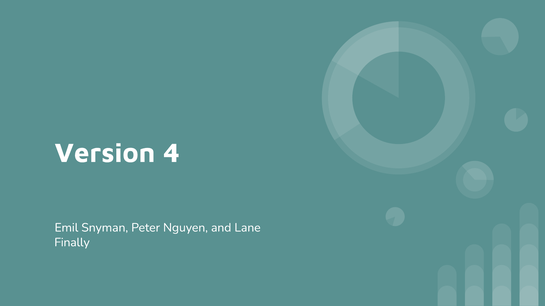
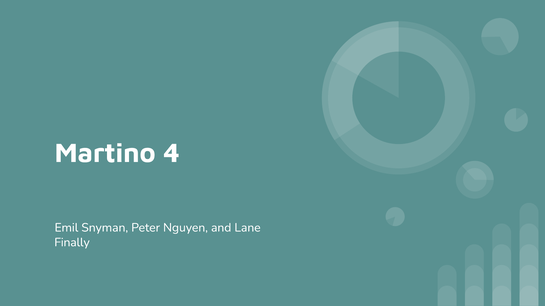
Version: Version -> Martino (105, 153)
